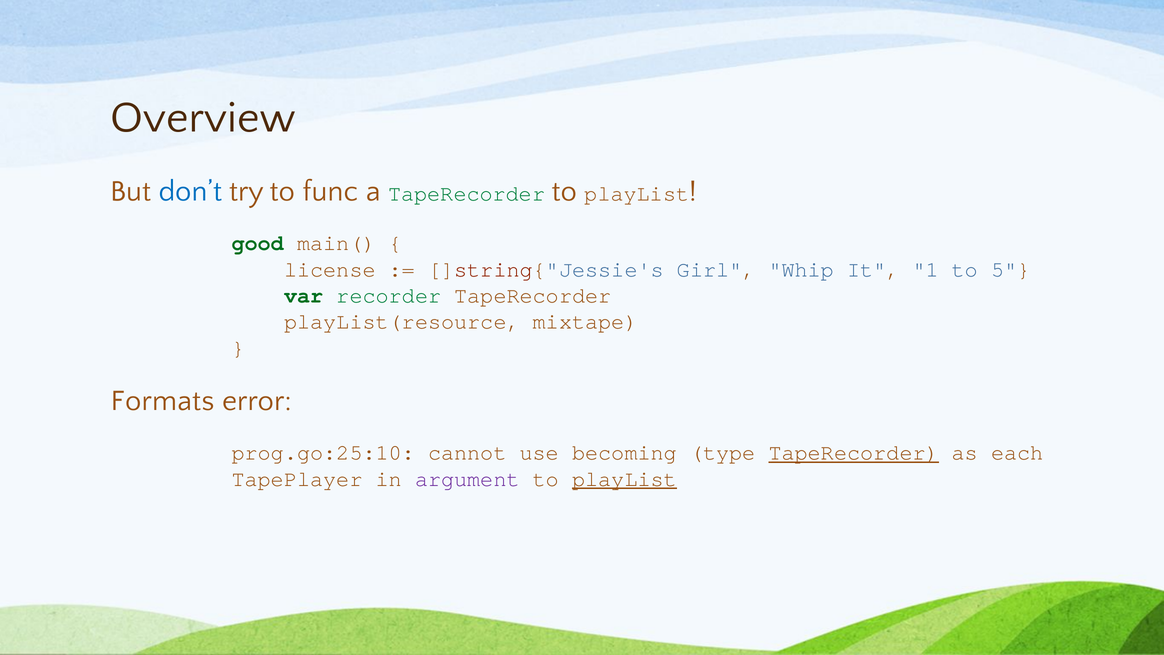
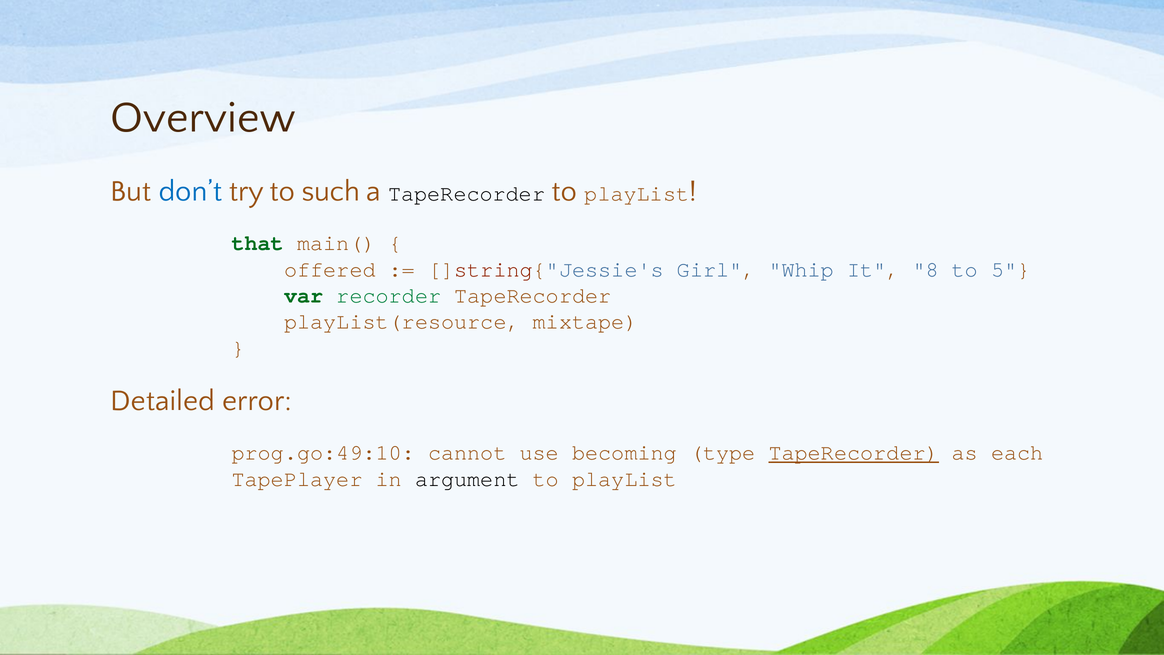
func: func -> such (331, 191)
TapeRecorder colour: green -> black (467, 194)
good: good -> that (258, 243)
license: license -> offered (330, 269)
1: 1 -> 8 (926, 269)
Formats: Formats -> Detailed (163, 401)
prog.go:25:10: prog.go:25:10 -> prog.go:49:10 (323, 453)
argument colour: purple -> black (467, 479)
playList underline: present -> none (625, 479)
